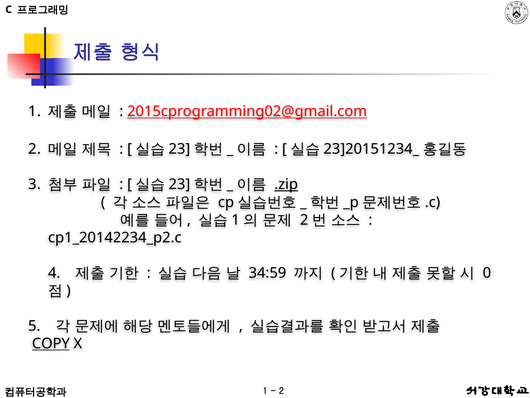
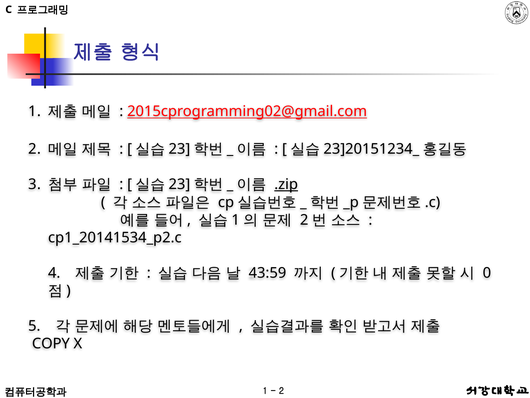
cp1_20142234_p2.c: cp1_20142234_p2.c -> cp1_20141534_p2.c (115, 237)
34:59: 34:59 -> 43:59 (267, 273)
COPY underline: present -> none (51, 343)
